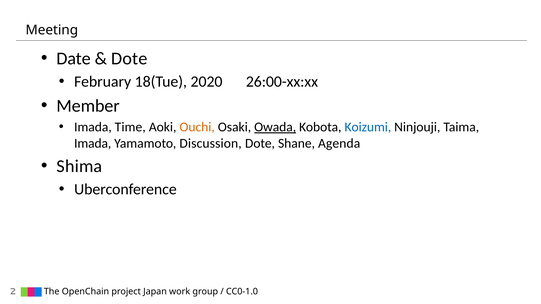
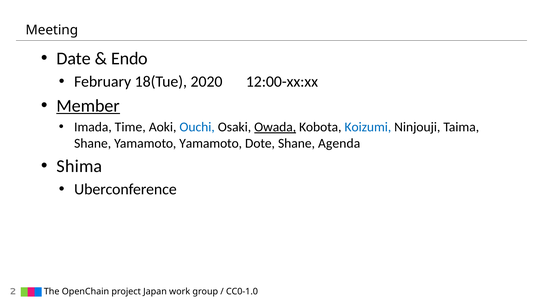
Dote: Dote -> Endo (129, 59)
26:00-xx:xx: 26:00-xx:xx -> 12:00-xx:xx (282, 82)
Member underline: none -> present (88, 106)
Ouchi colour: orange -> blue (197, 127)
Imada: Imada -> Shane (93, 143)
Yamamoto Discussion: Discussion -> Yamamoto (211, 143)
